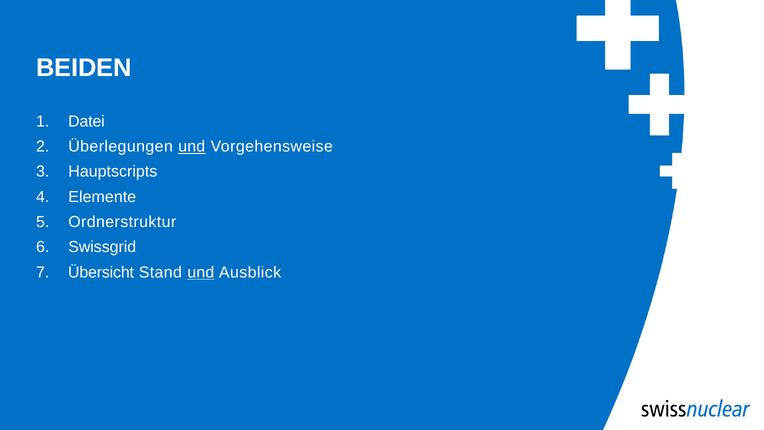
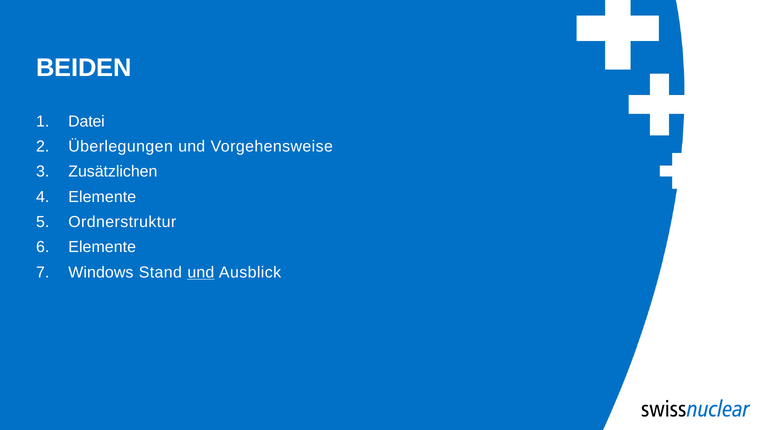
und underline: present -> none (192, 146)
Hauptscripts: Hauptscripts -> Zusätzlichen (113, 172)
Swissgrid: Swissgrid -> Elemente (102, 247)
Übersicht: Übersicht -> Windows (101, 272)
